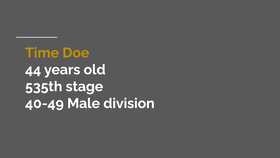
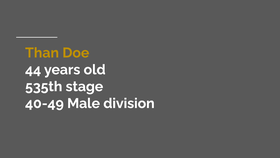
Time: Time -> Than (42, 53)
